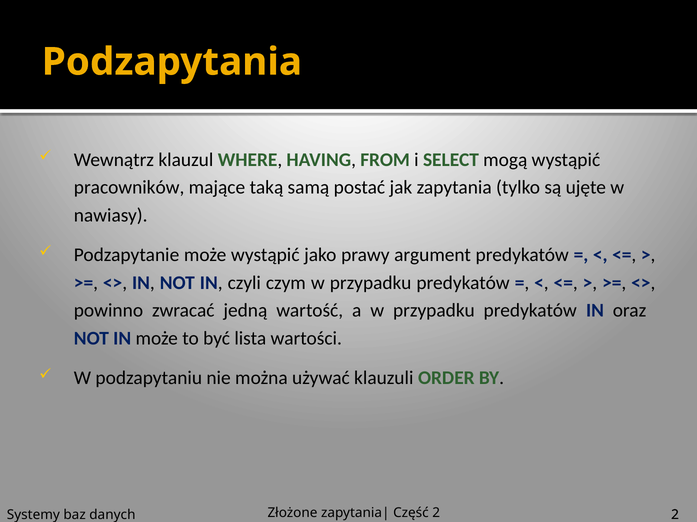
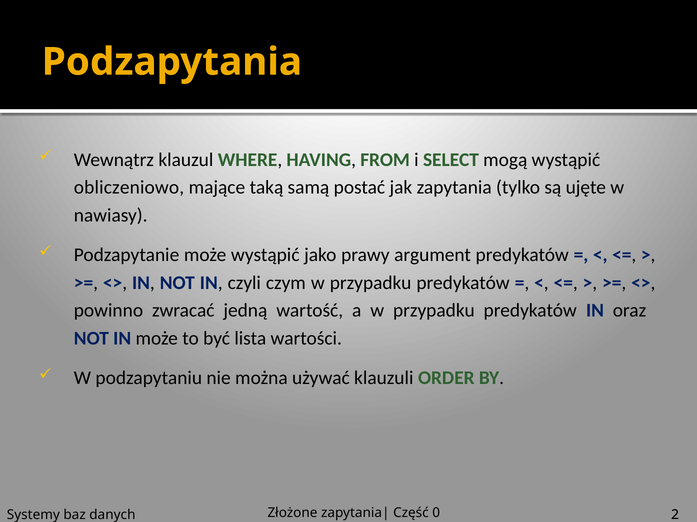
pracowników: pracowników -> obliczeniowo (129, 188)
Część 2: 2 -> 0 (436, 513)
